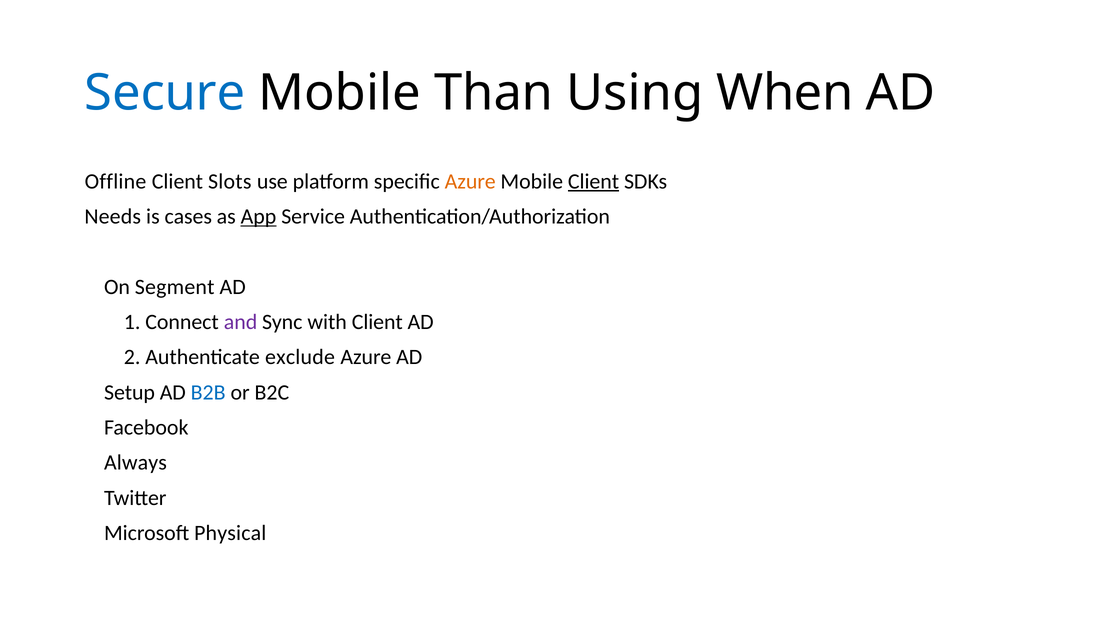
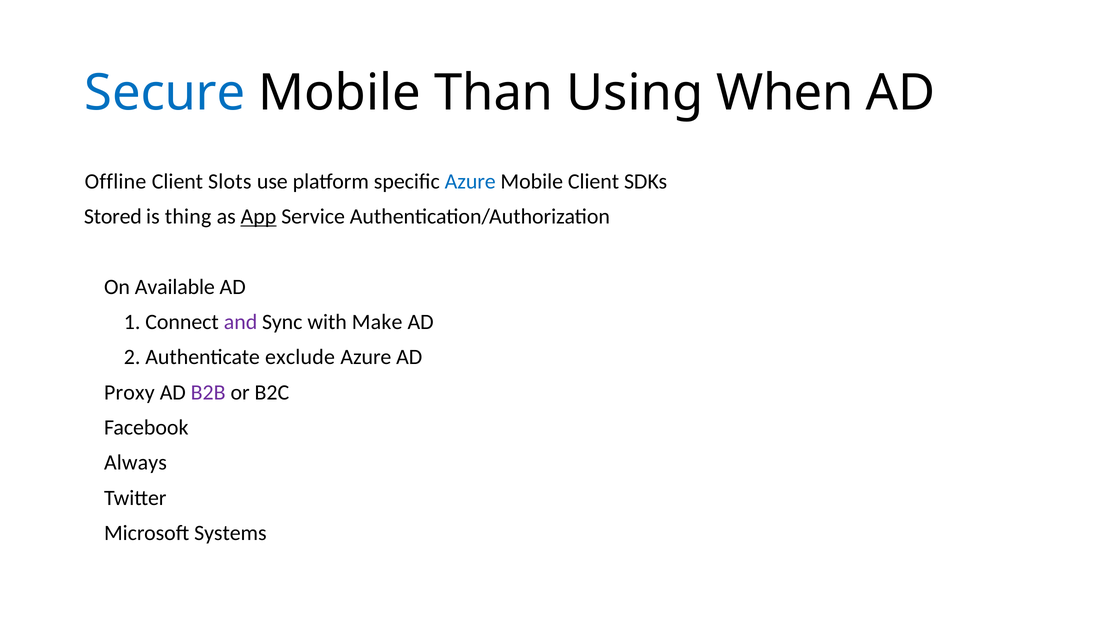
Azure colour: orange -> blue (470, 182)
Client underline: present -> none (594, 182)
Needs: Needs -> Stored (113, 217)
cases: cases -> thing (188, 217)
Segment: Segment -> Available (175, 287)
with Client: Client -> Make (377, 322)
Setup: Setup -> Proxy (129, 393)
B2B colour: blue -> purple (208, 393)
Physical: Physical -> Systems (230, 534)
